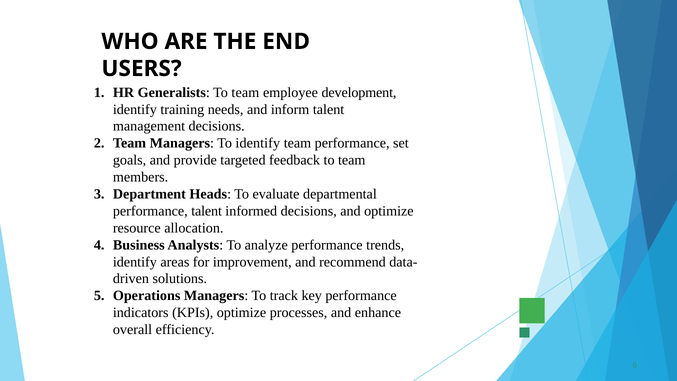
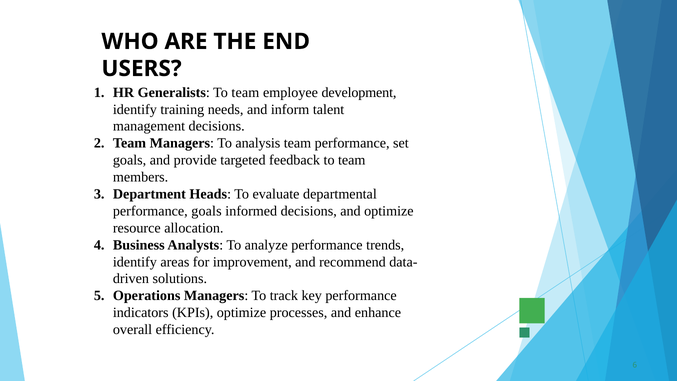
To identify: identify -> analysis (258, 143)
performance talent: talent -> goals (206, 211)
